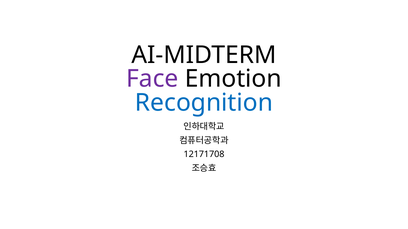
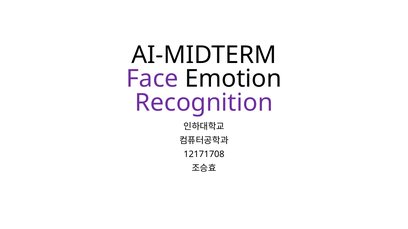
Recognition colour: blue -> purple (204, 103)
